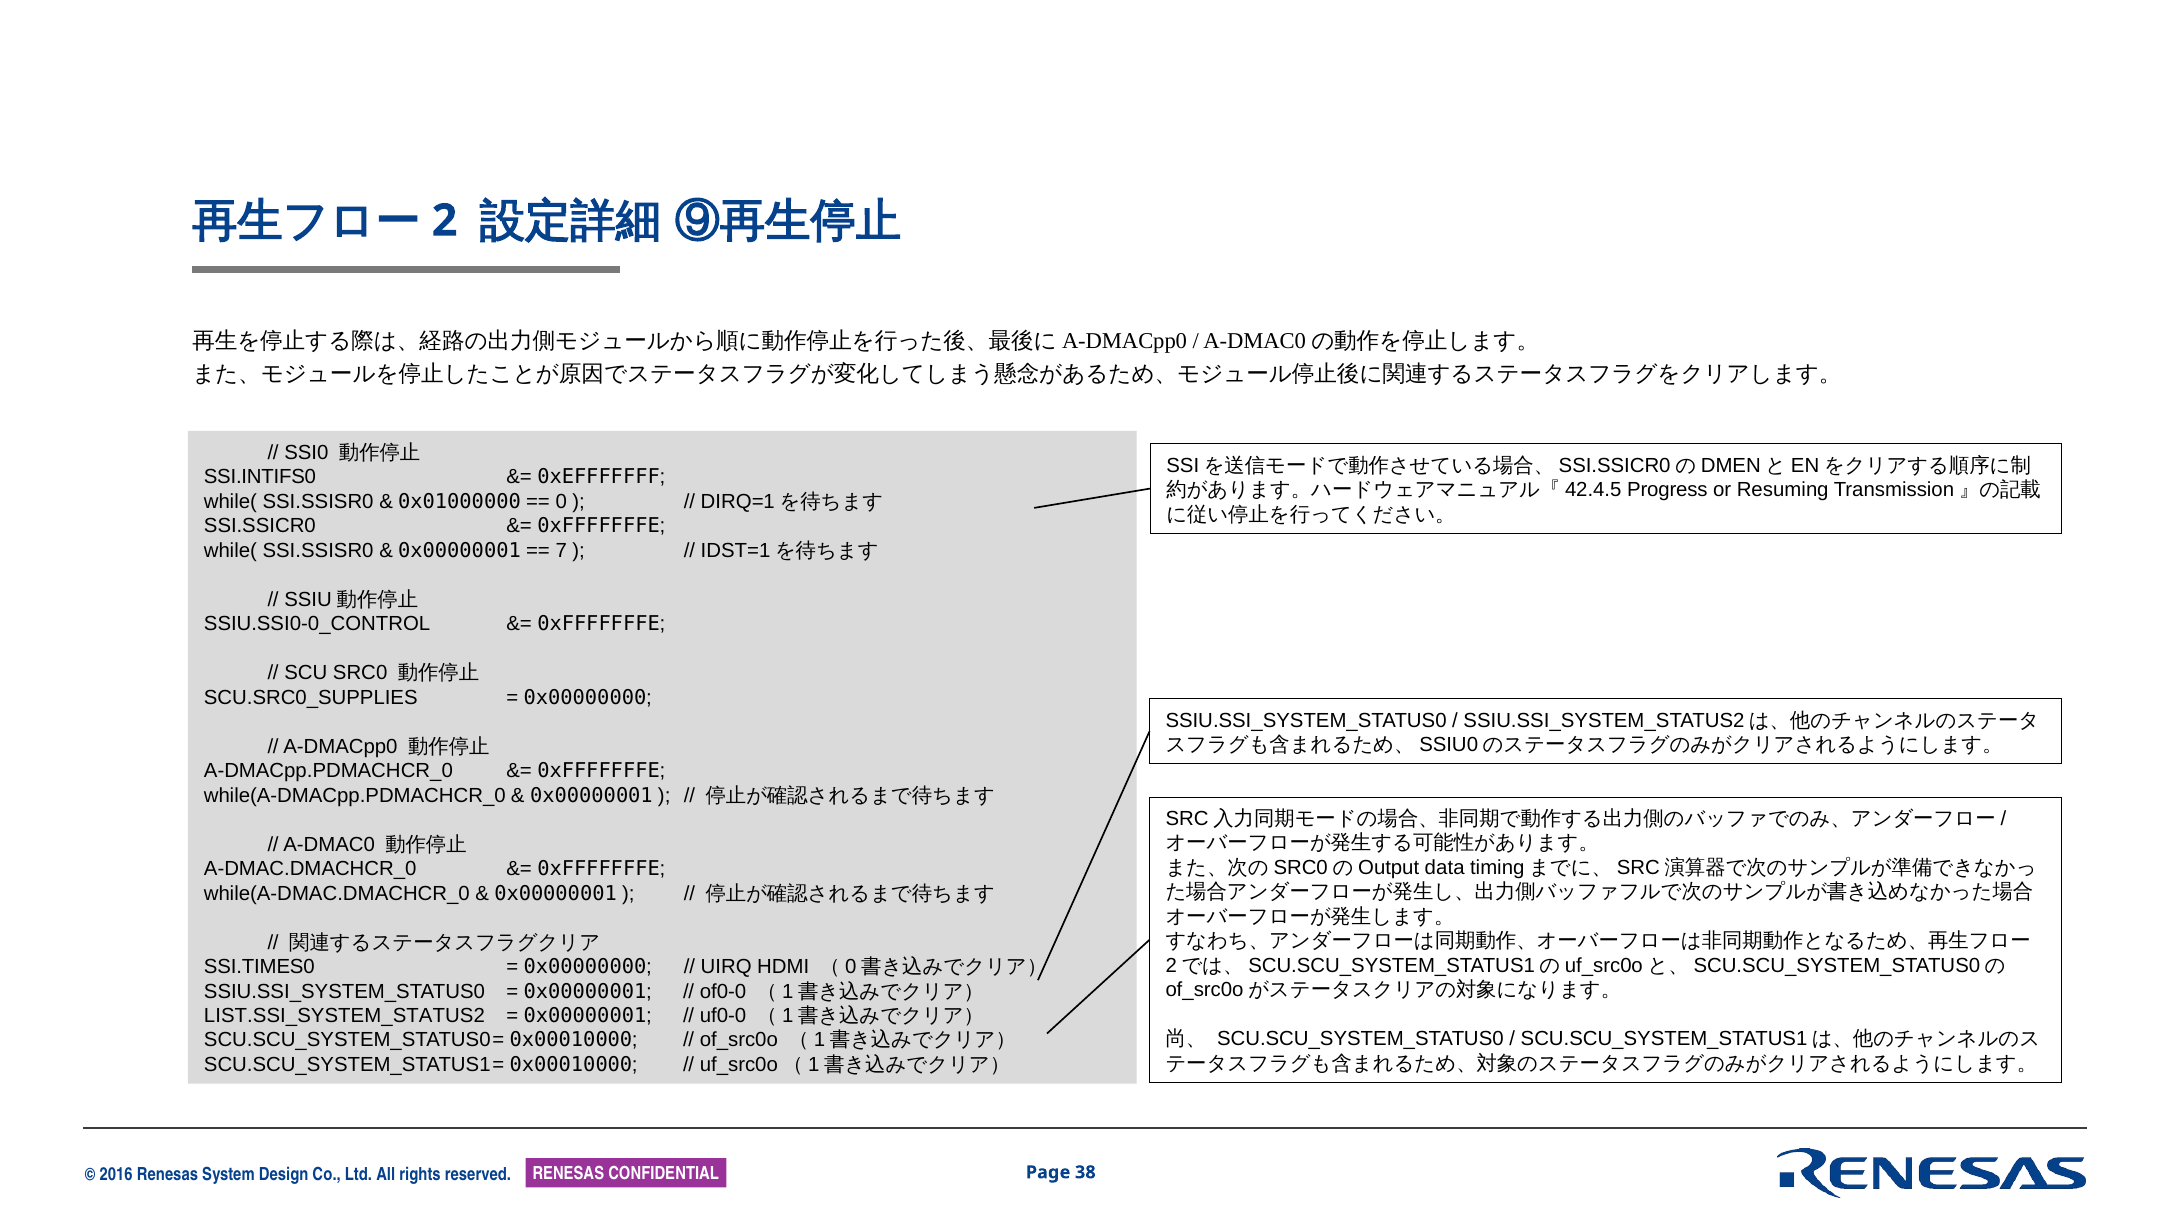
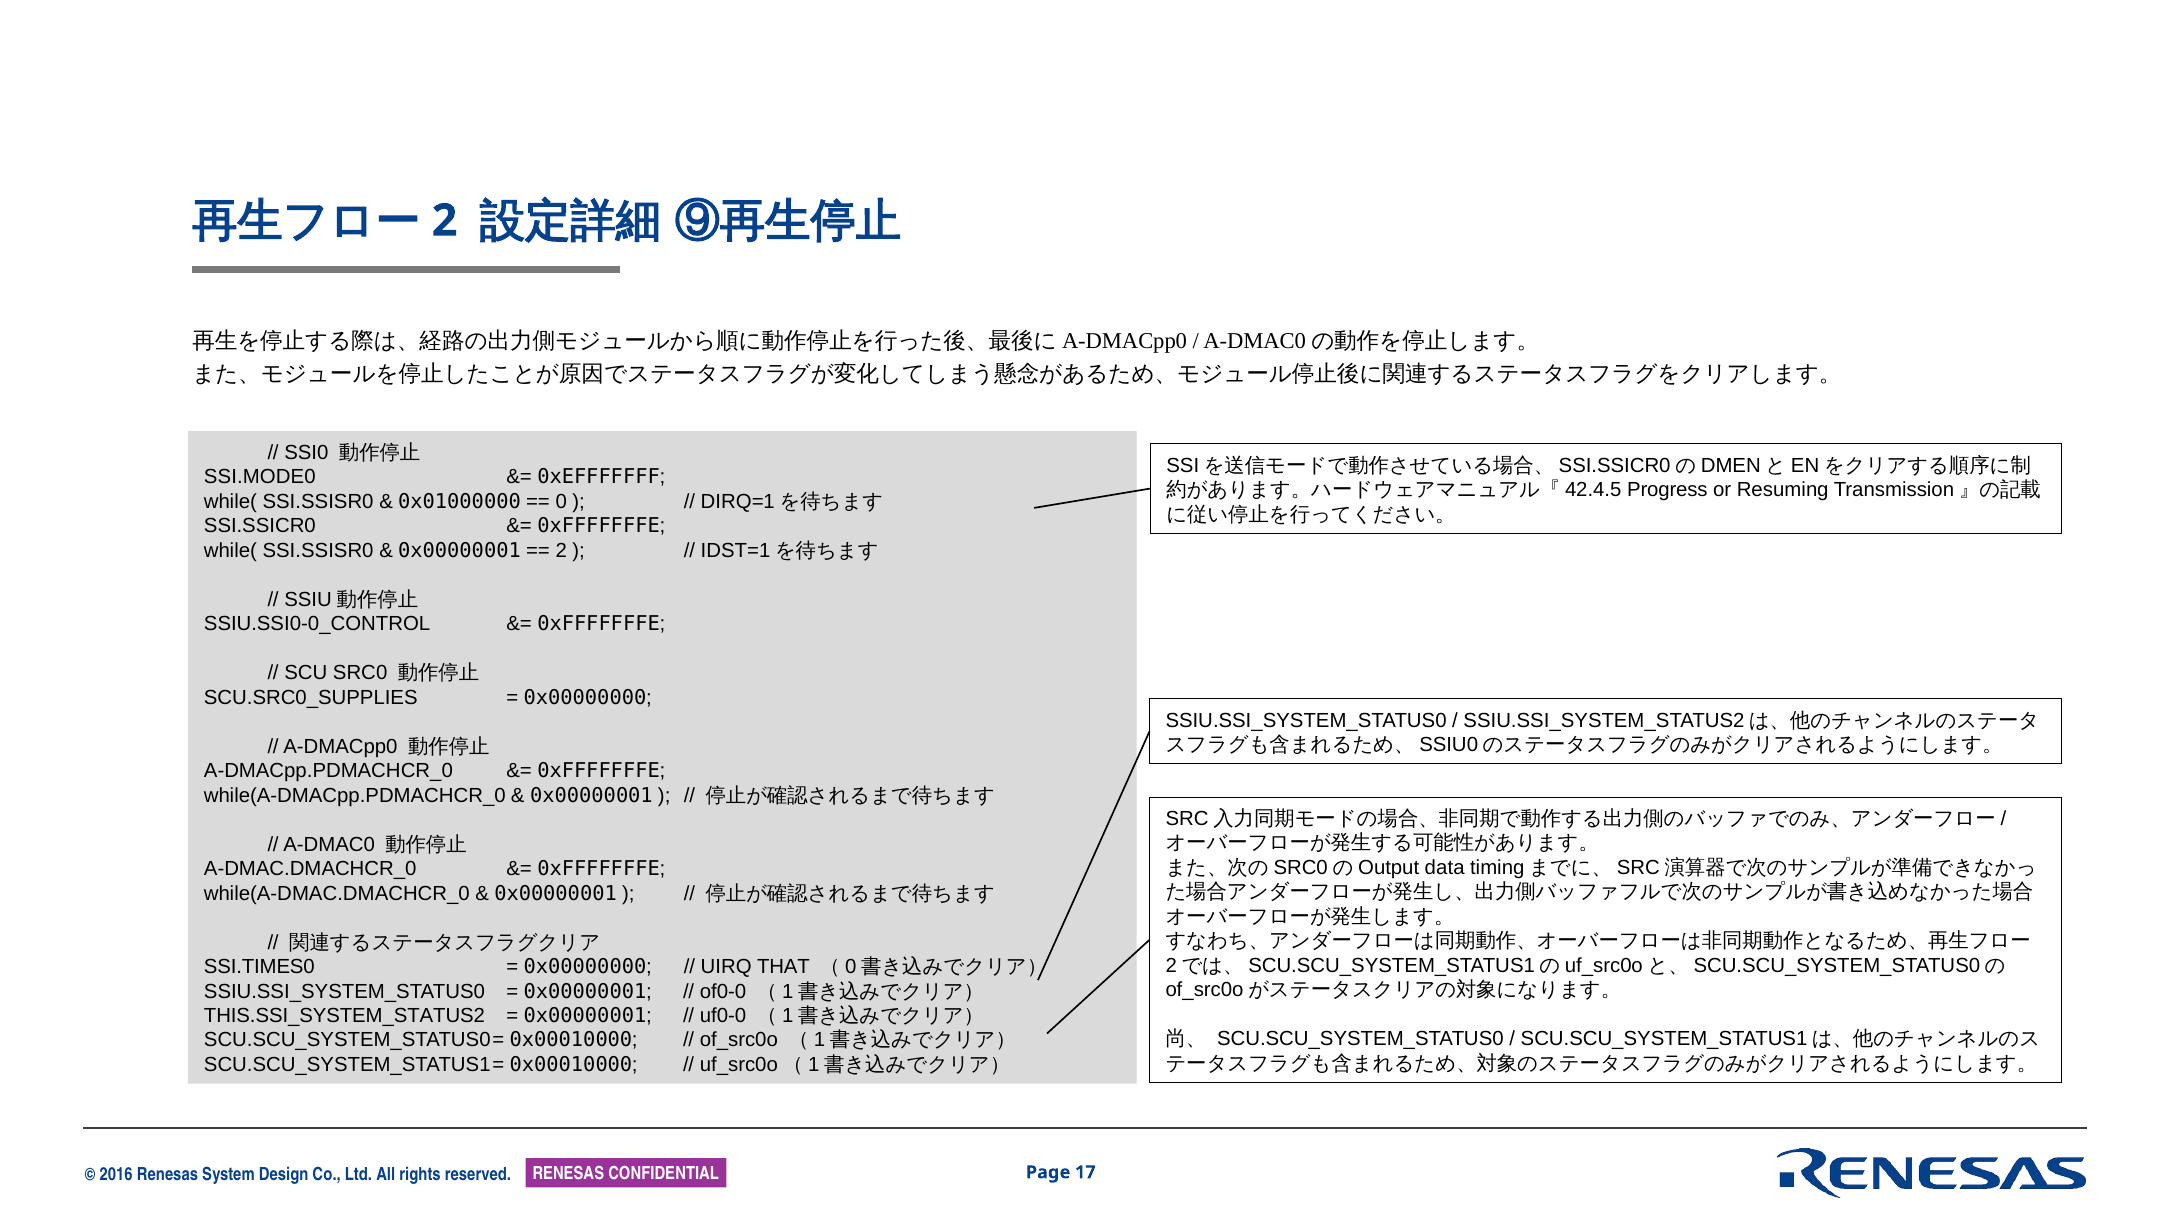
SSI.INTIFS0: SSI.INTIFS0 -> SSI.MODE0 (260, 477)
7: 7 -> 2 (561, 551)
HDMI: HDMI -> THAT (783, 967)
LIST.SSI_SYSTEM_STATUS2: LIST.SSI_SYSTEM_STATUS2 -> THIS.SSI_SYSTEM_STATUS2 (344, 1016)
38: 38 -> 17 (1085, 1173)
